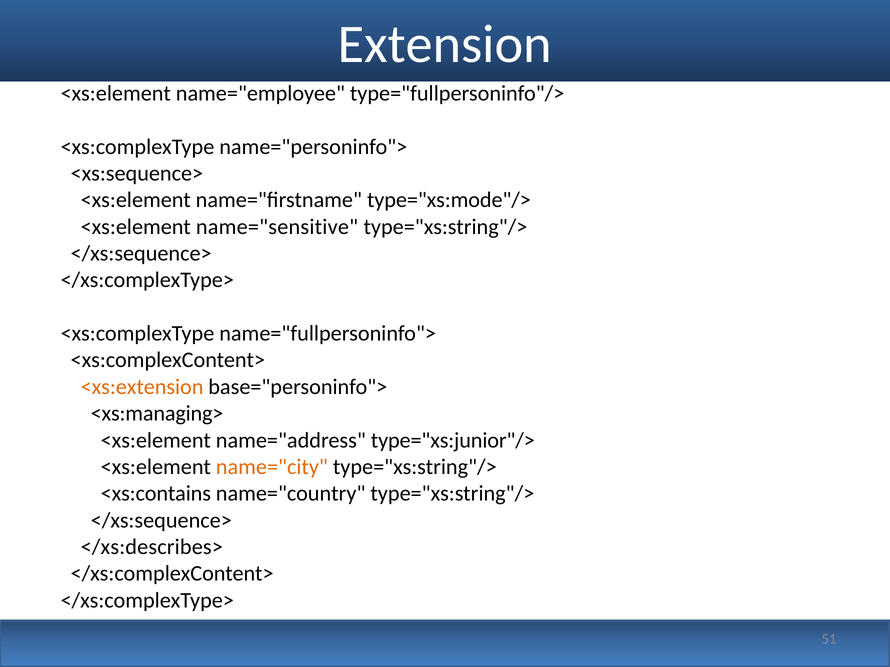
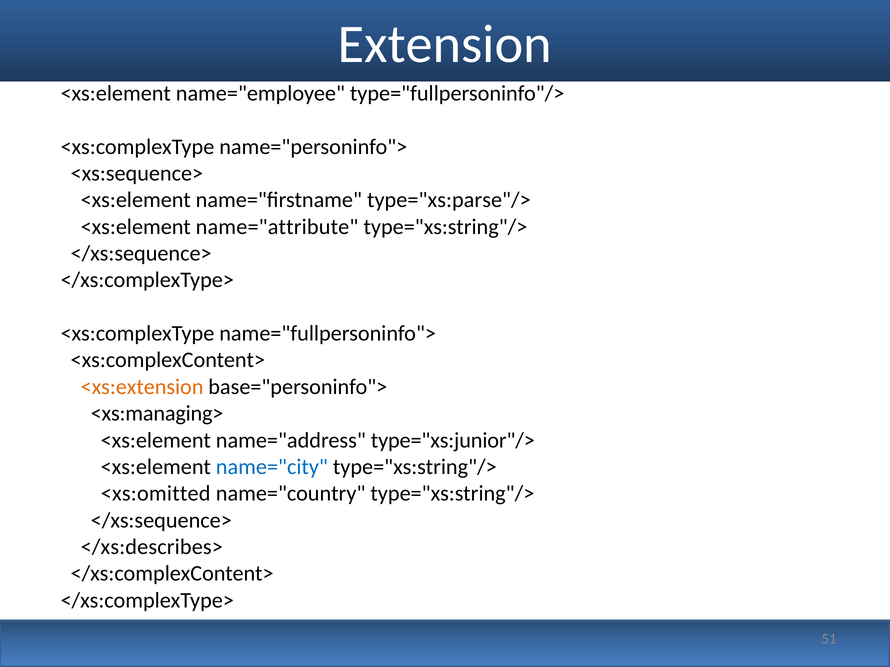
type="xs:mode"/>: type="xs:mode"/> -> type="xs:parse"/> (449, 200)
name="sensitive: name="sensitive -> name="attribute (277, 227)
name="city colour: orange -> blue (272, 467)
<xs:contains: <xs:contains -> <xs:omitted (156, 494)
